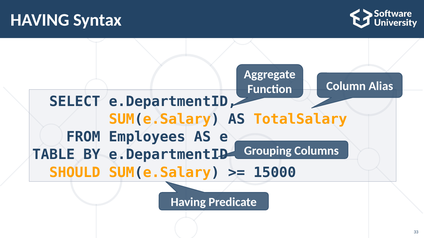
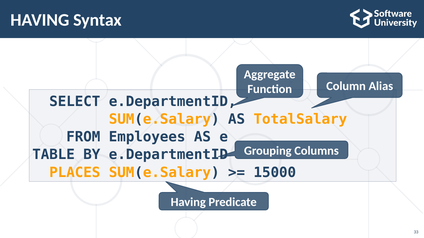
SHOULD: SHOULD -> PLACES (75, 173)
